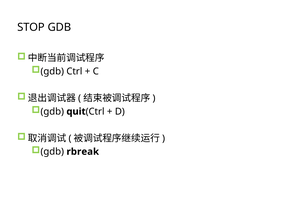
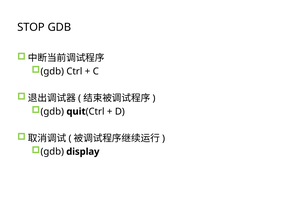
rbreak: rbreak -> display (83, 152)
